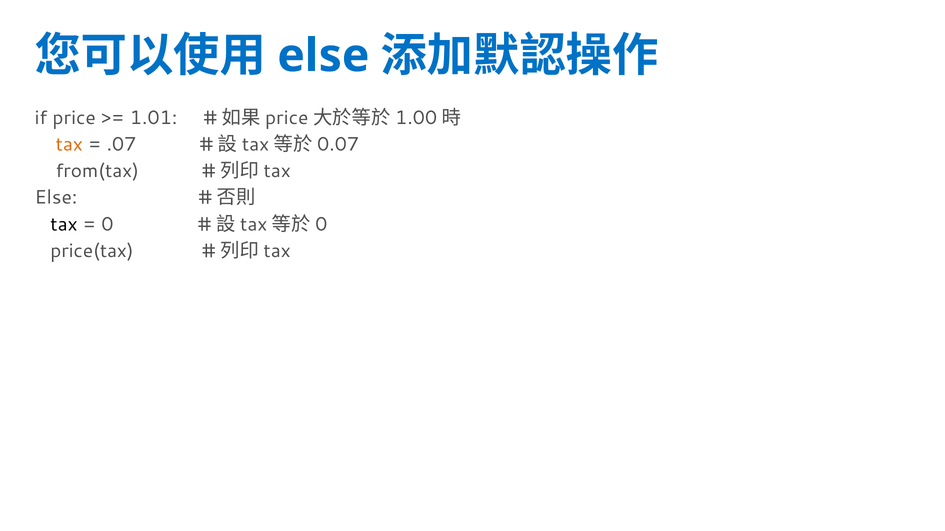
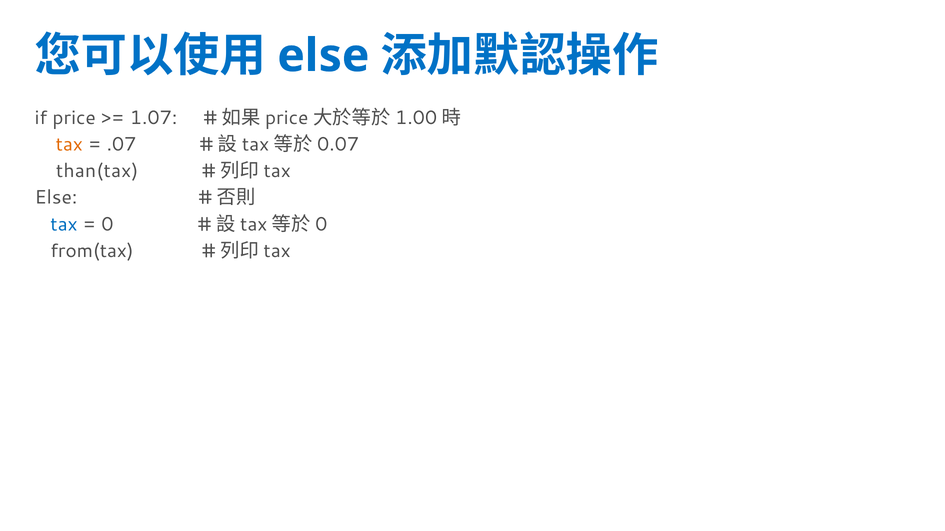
1.01: 1.01 -> 1.07 (154, 118)
from(tax: from(tax -> than(tax (97, 171)
tax colour: black -> blue (64, 224)
price(tax: price(tax -> from(tax (92, 251)
